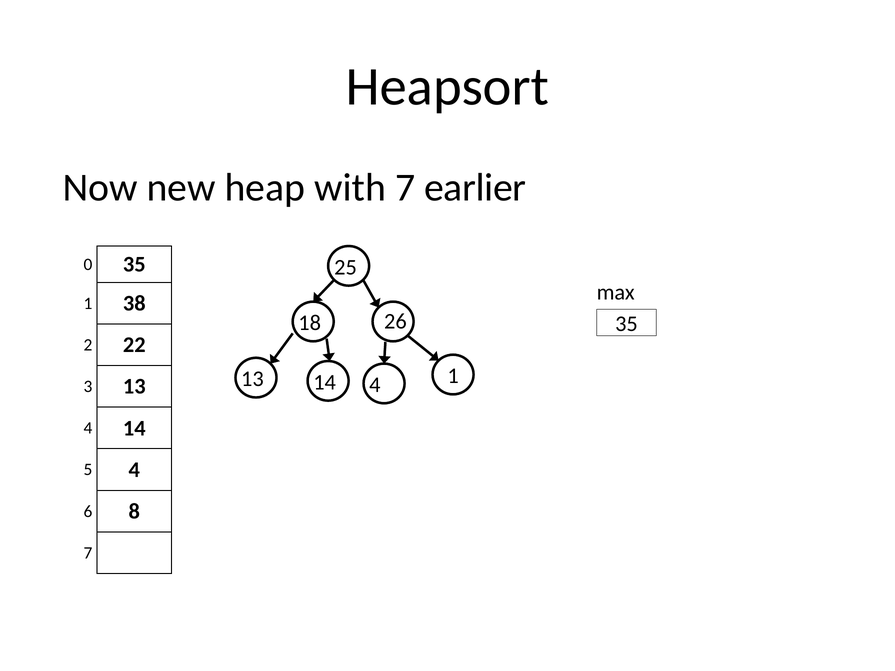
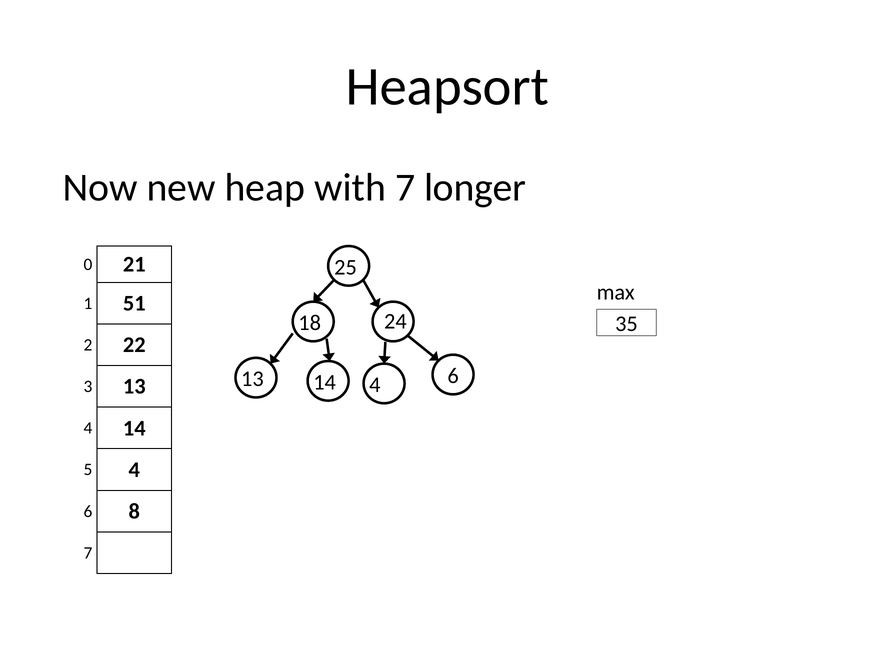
earlier: earlier -> longer (475, 188)
0 35: 35 -> 21 (134, 265)
38: 38 -> 51 (134, 304)
26: 26 -> 24 (395, 321)
14 4 1: 1 -> 6 (453, 376)
